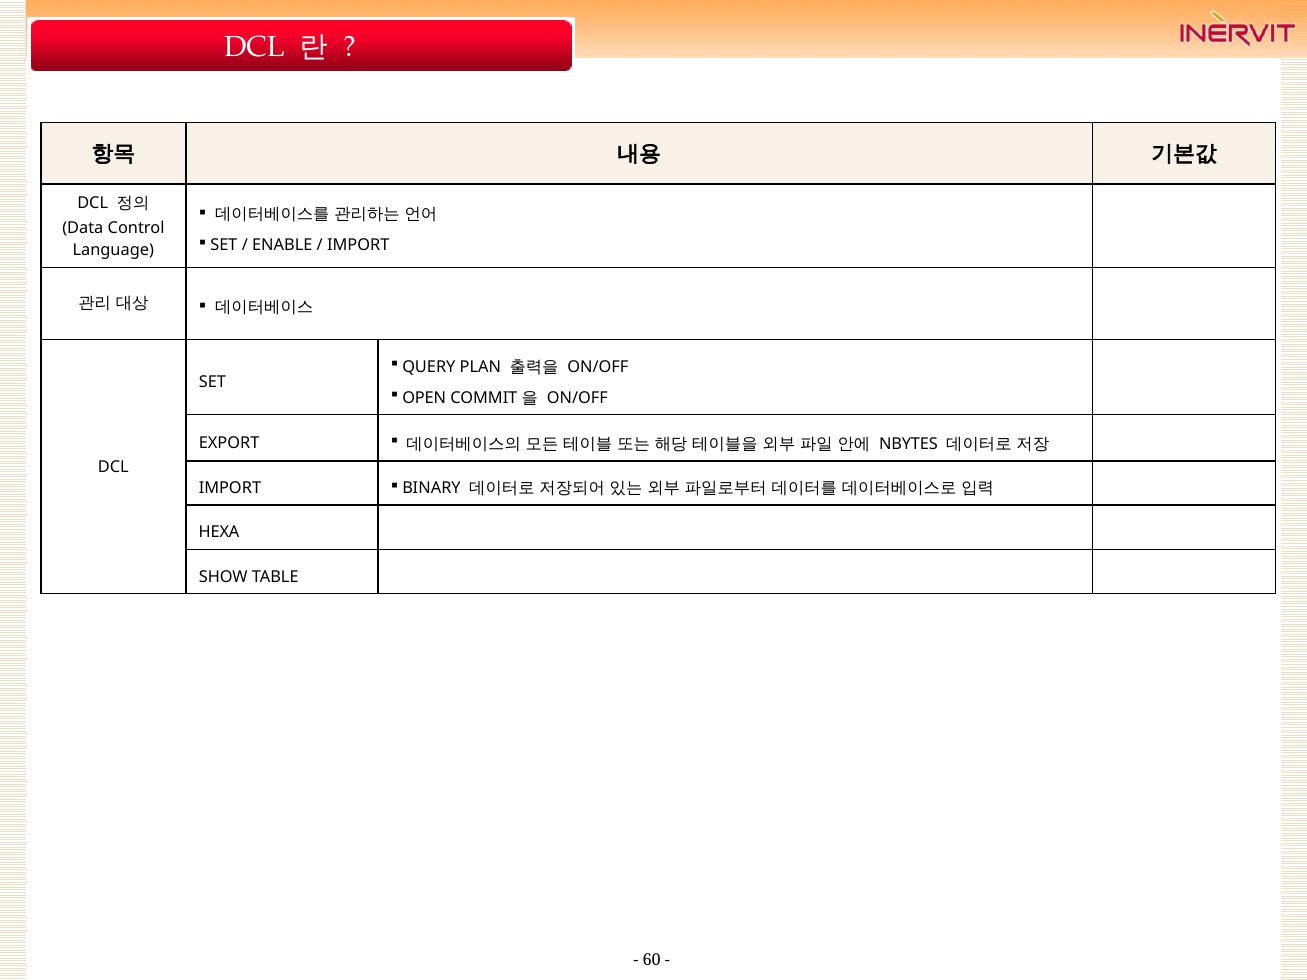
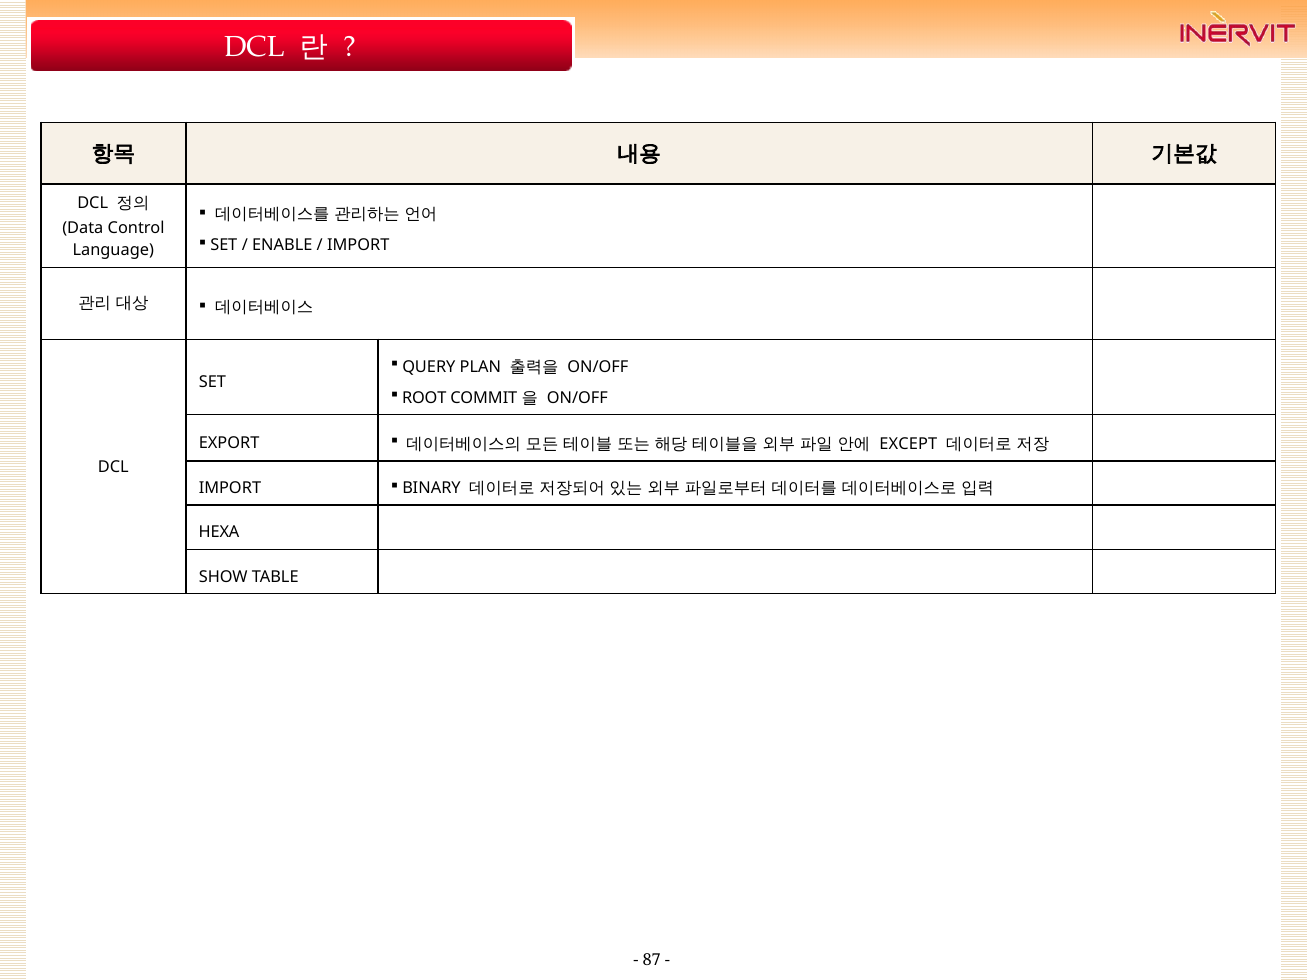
OPEN: OPEN -> ROOT (424, 398)
NBYTES: NBYTES -> EXCEPT (908, 444)
60: 60 -> 87 (652, 961)
